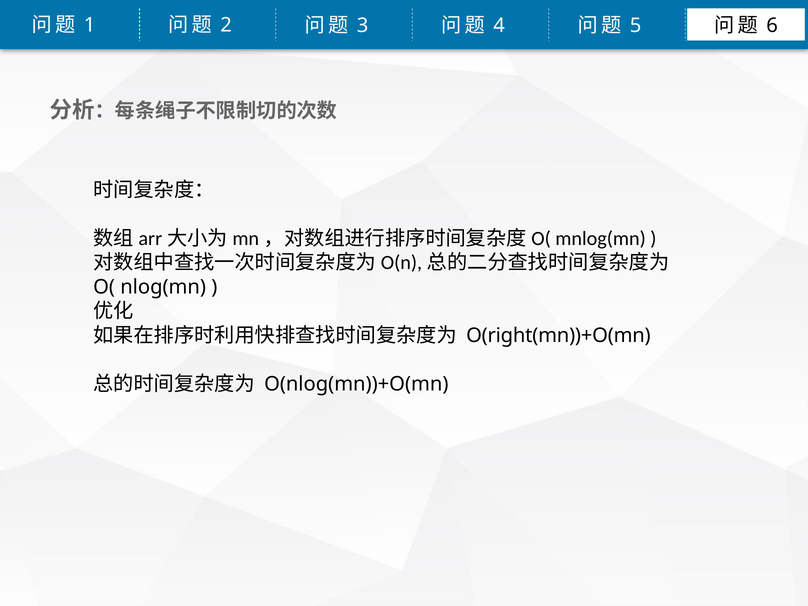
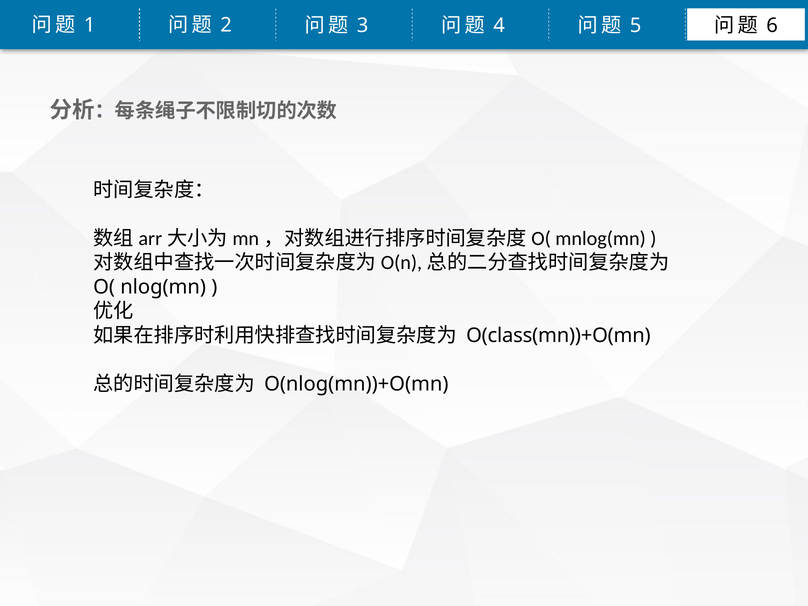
O(right(mn))+O(mn: O(right(mn))+O(mn -> O(class(mn))+O(mn (558, 335)
